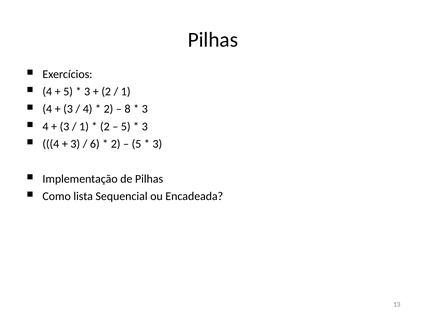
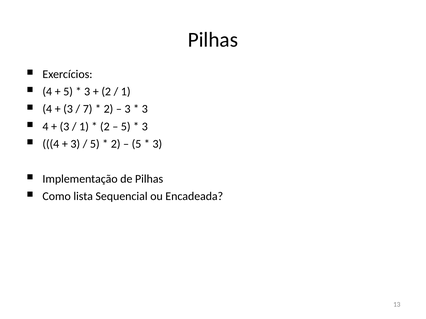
4: 4 -> 7 (88, 109)
8: 8 -> 3 (128, 109)
6: 6 -> 5 (95, 144)
